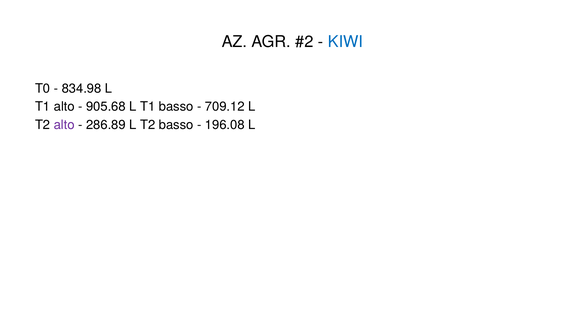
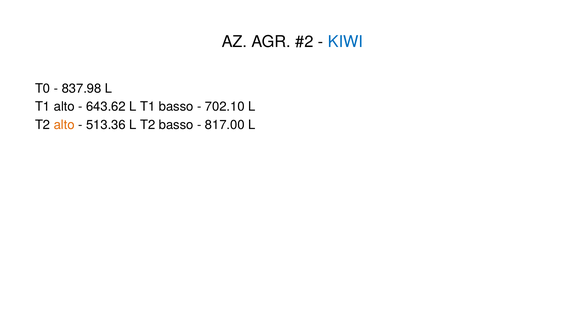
834.98: 834.98 -> 837.98 (82, 88)
905.68: 905.68 -> 643.62 (106, 107)
709.12: 709.12 -> 702.10 (225, 107)
alto colour: purple -> orange (64, 125)
286.89: 286.89 -> 513.36 (106, 125)
196.08: 196.08 -> 817.00 (225, 125)
